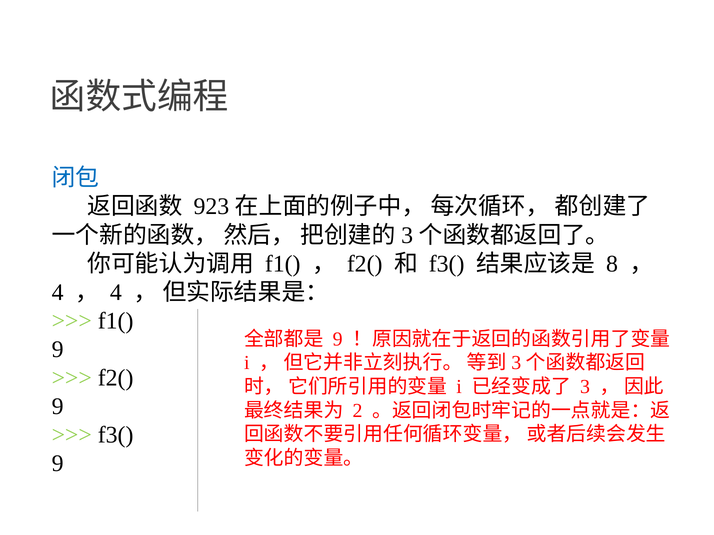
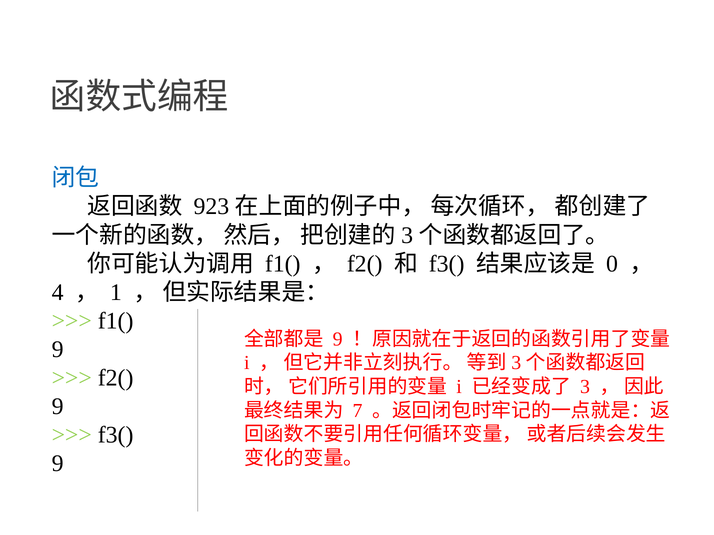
8: 8 -> 0 (612, 264)
4: 4 -> 1 (116, 293)
2: 2 -> 7 (358, 411)
